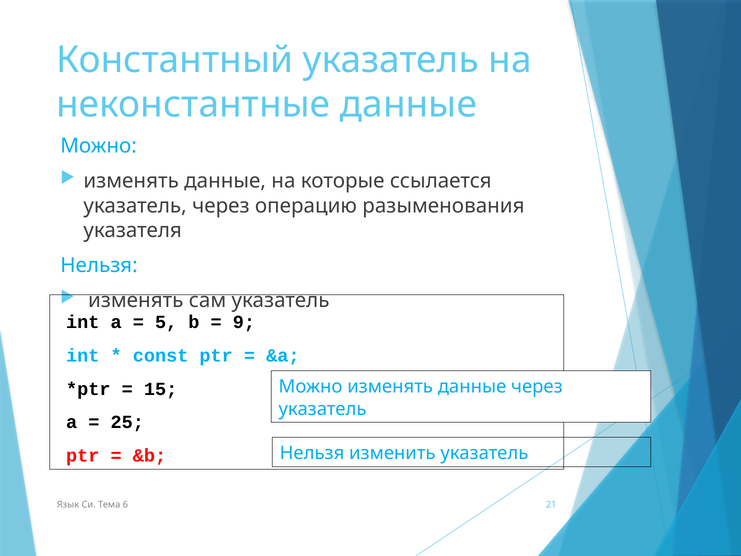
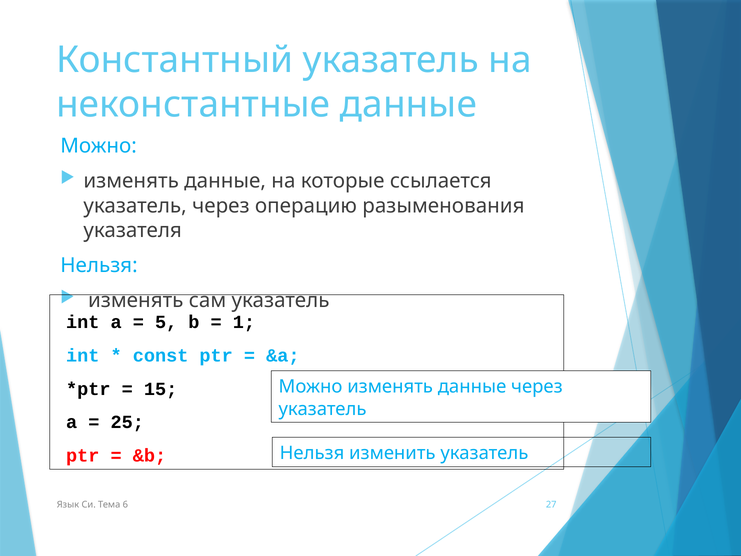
9: 9 -> 1 (244, 322)
21: 21 -> 27 (551, 504)
